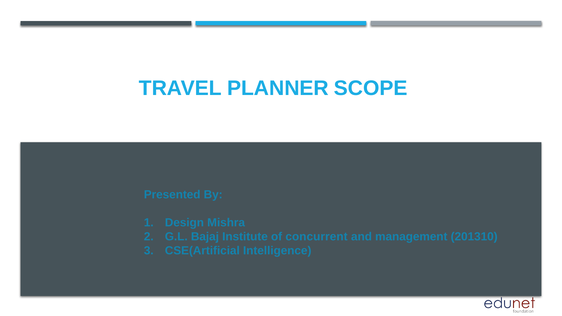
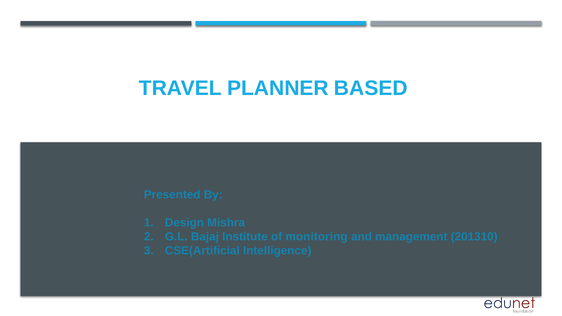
SCOPE: SCOPE -> BASED (371, 88)
concurrent: concurrent -> monitoring (317, 237)
